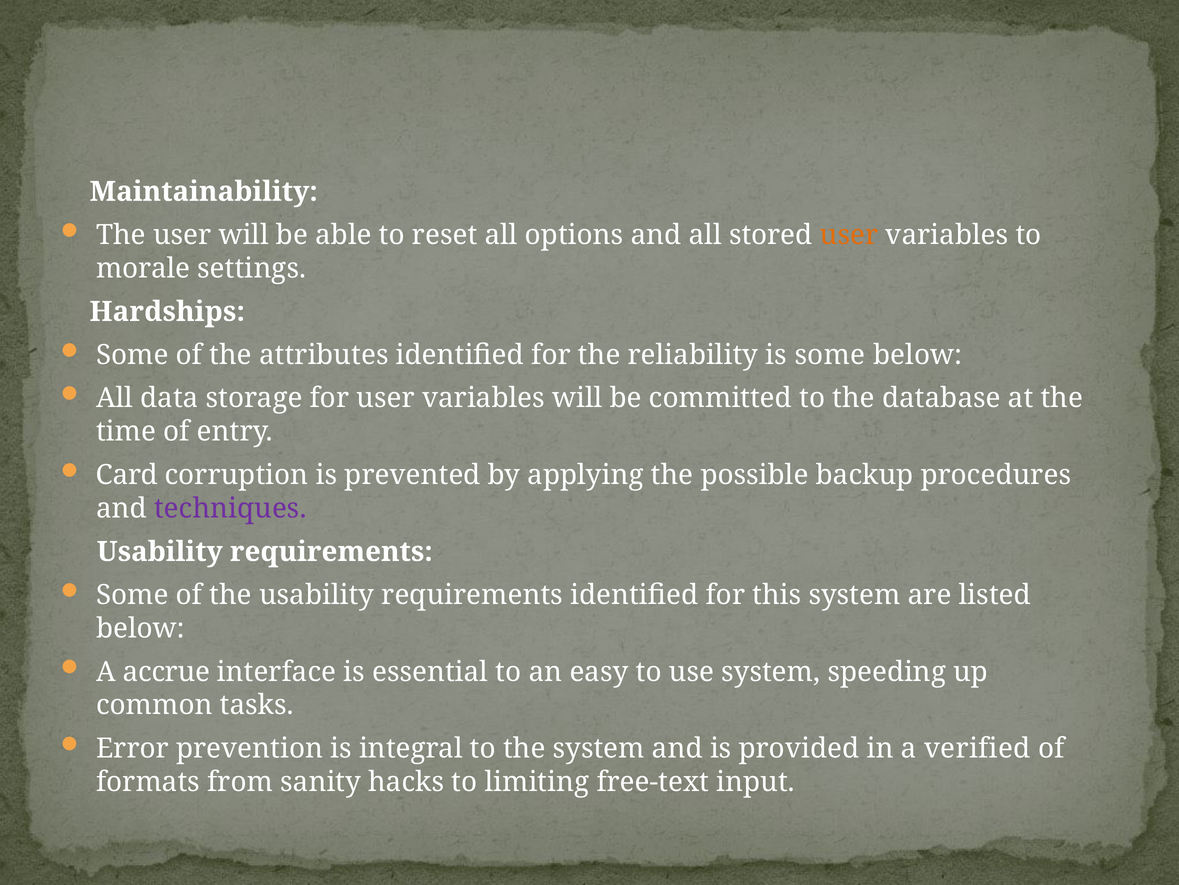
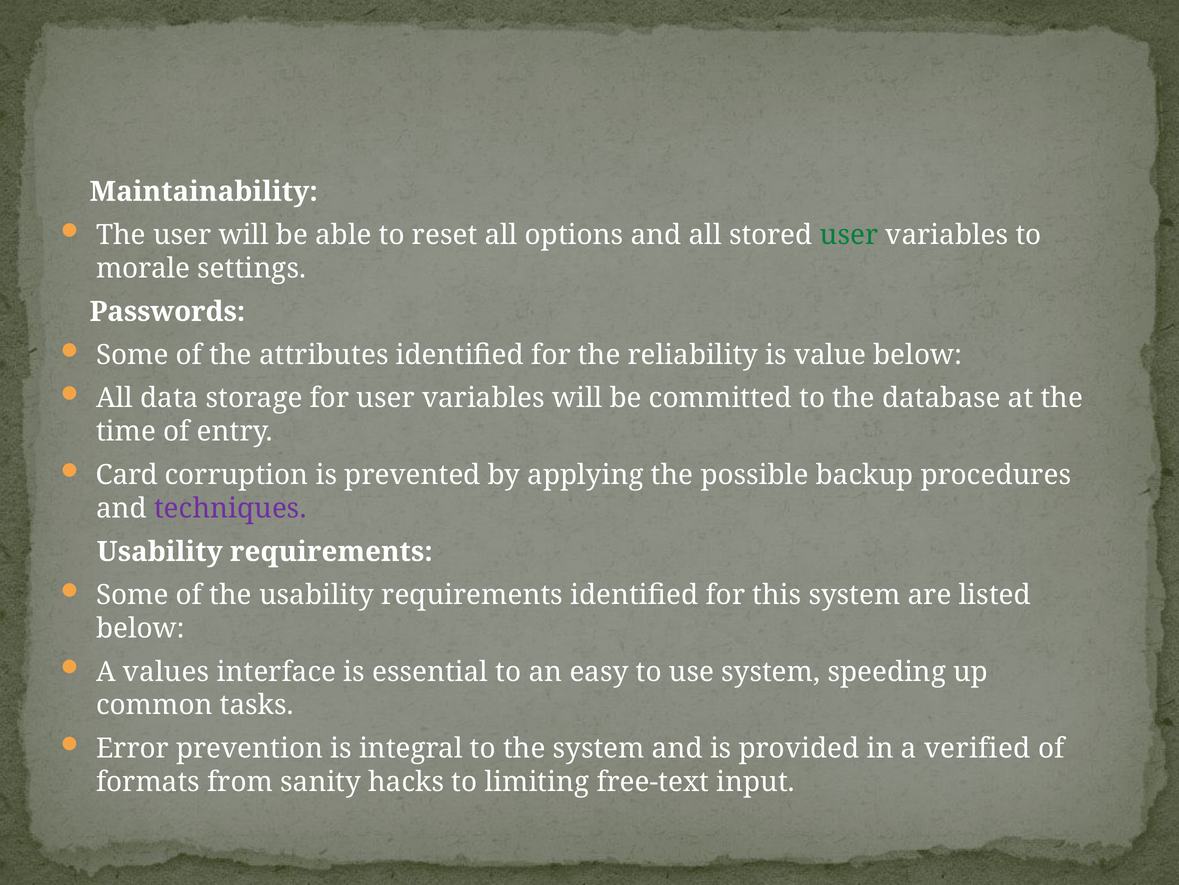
user colour: orange -> green (849, 235)
Hardships: Hardships -> Passwords (167, 311)
is some: some -> value (830, 355)
accrue: accrue -> values (166, 671)
